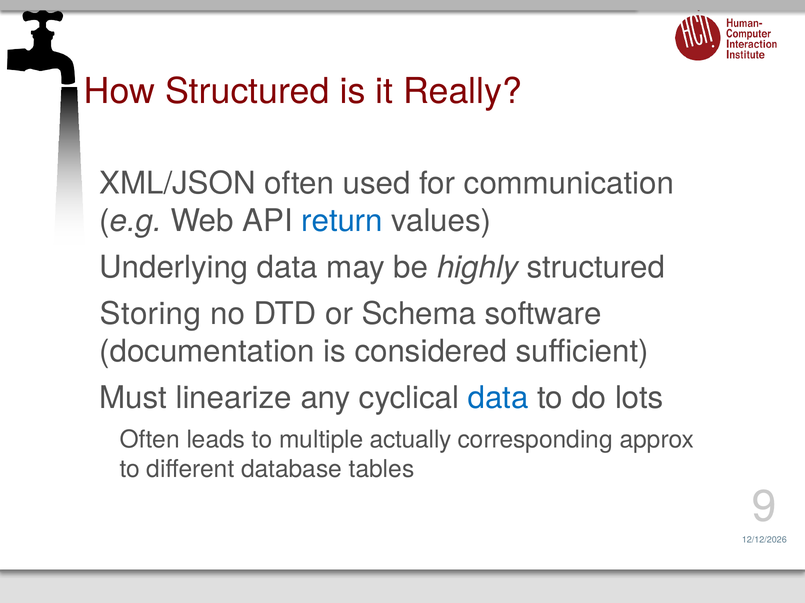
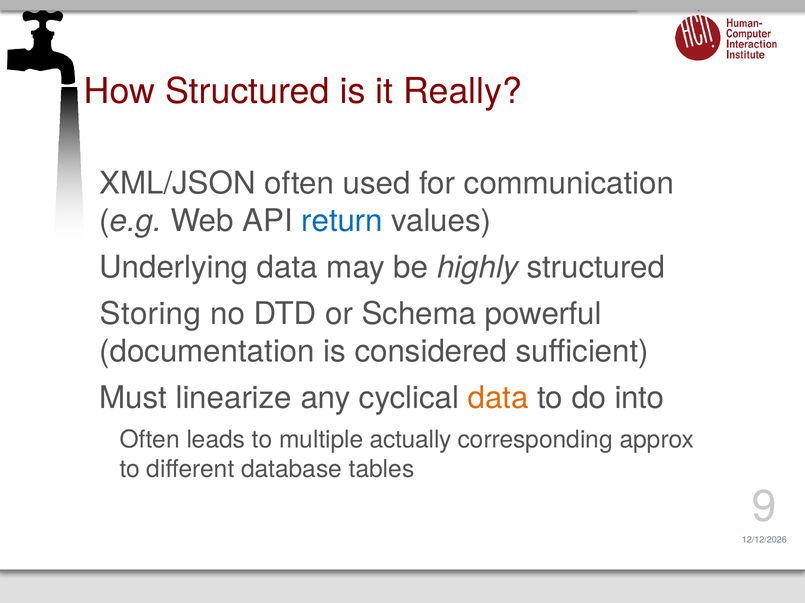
software: software -> powerful (543, 314)
data colour: blue -> orange (498, 398)
lots: lots -> into (639, 398)
